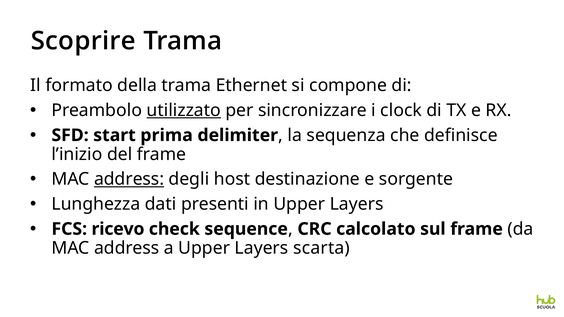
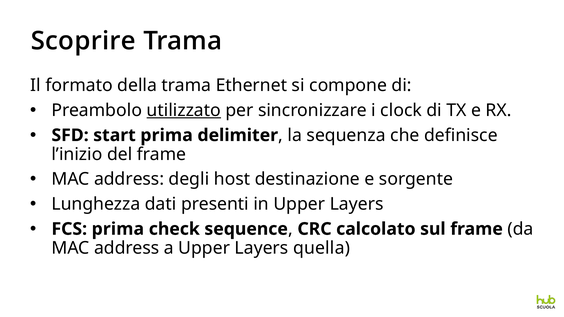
address underline: present -> none (129, 179)
FCS ricevo: ricevo -> prima (118, 229)
scarta: scarta -> quella (322, 248)
